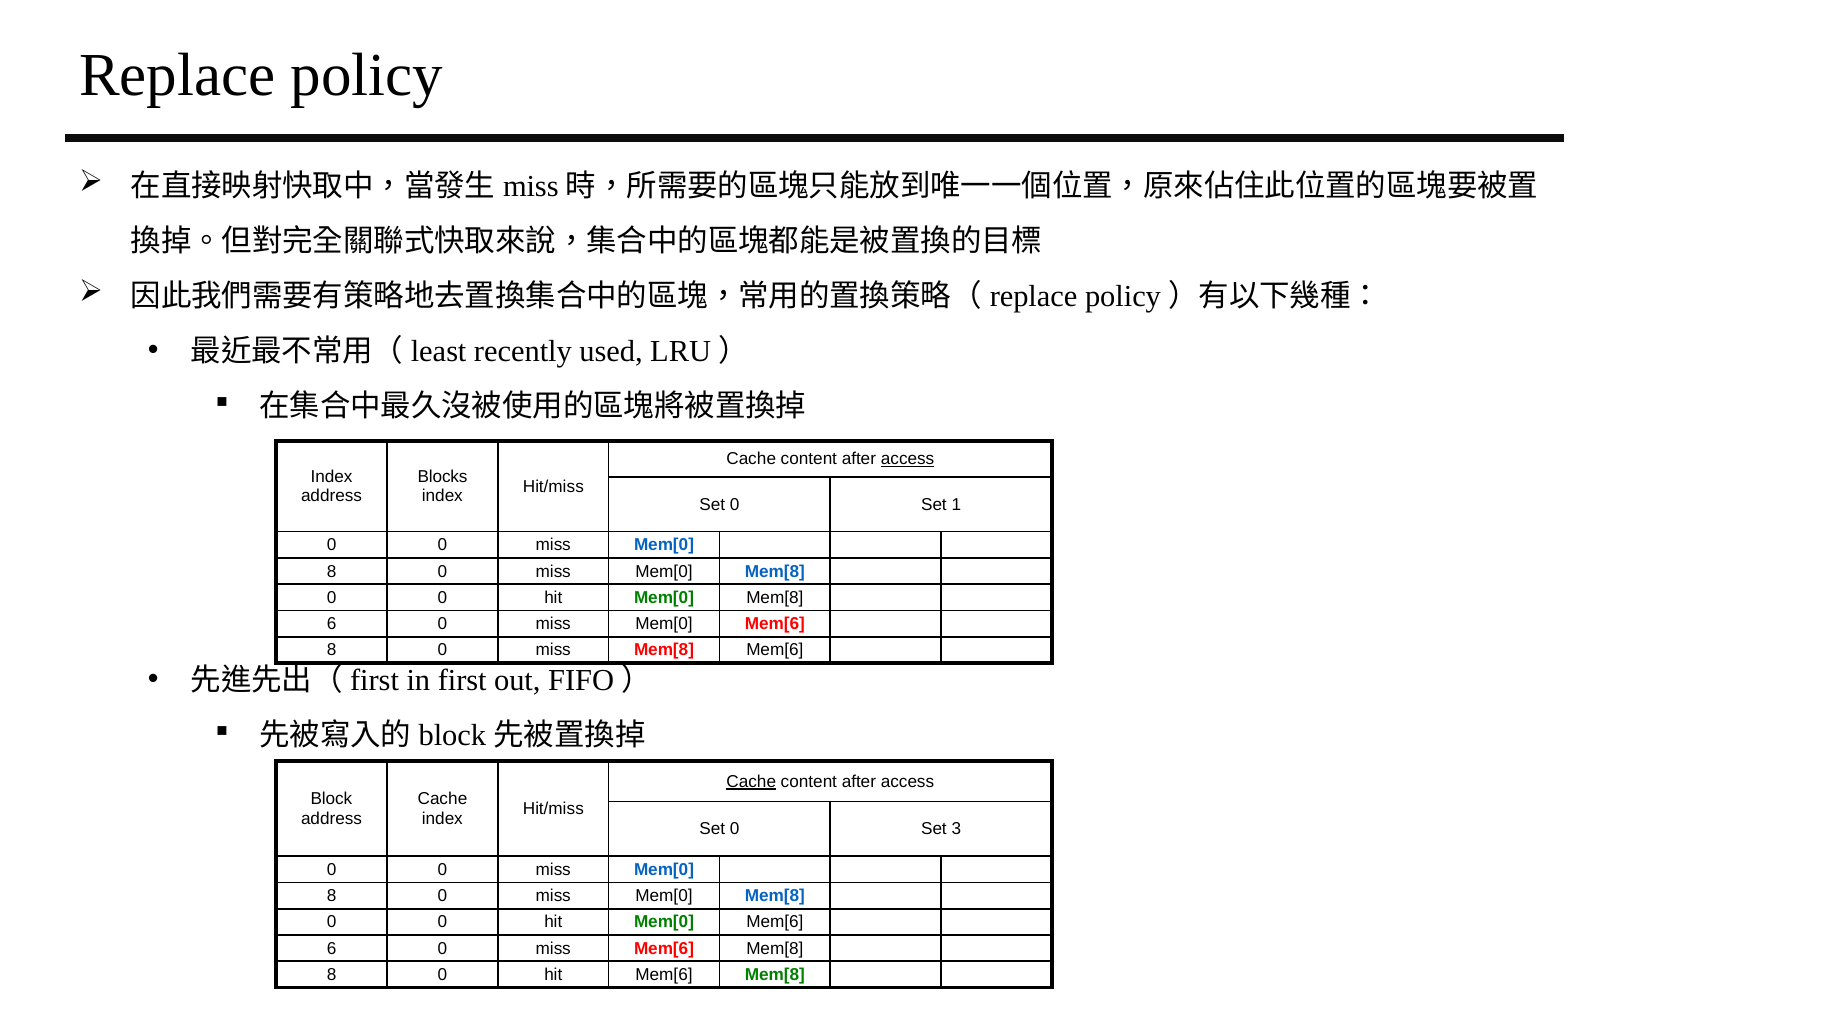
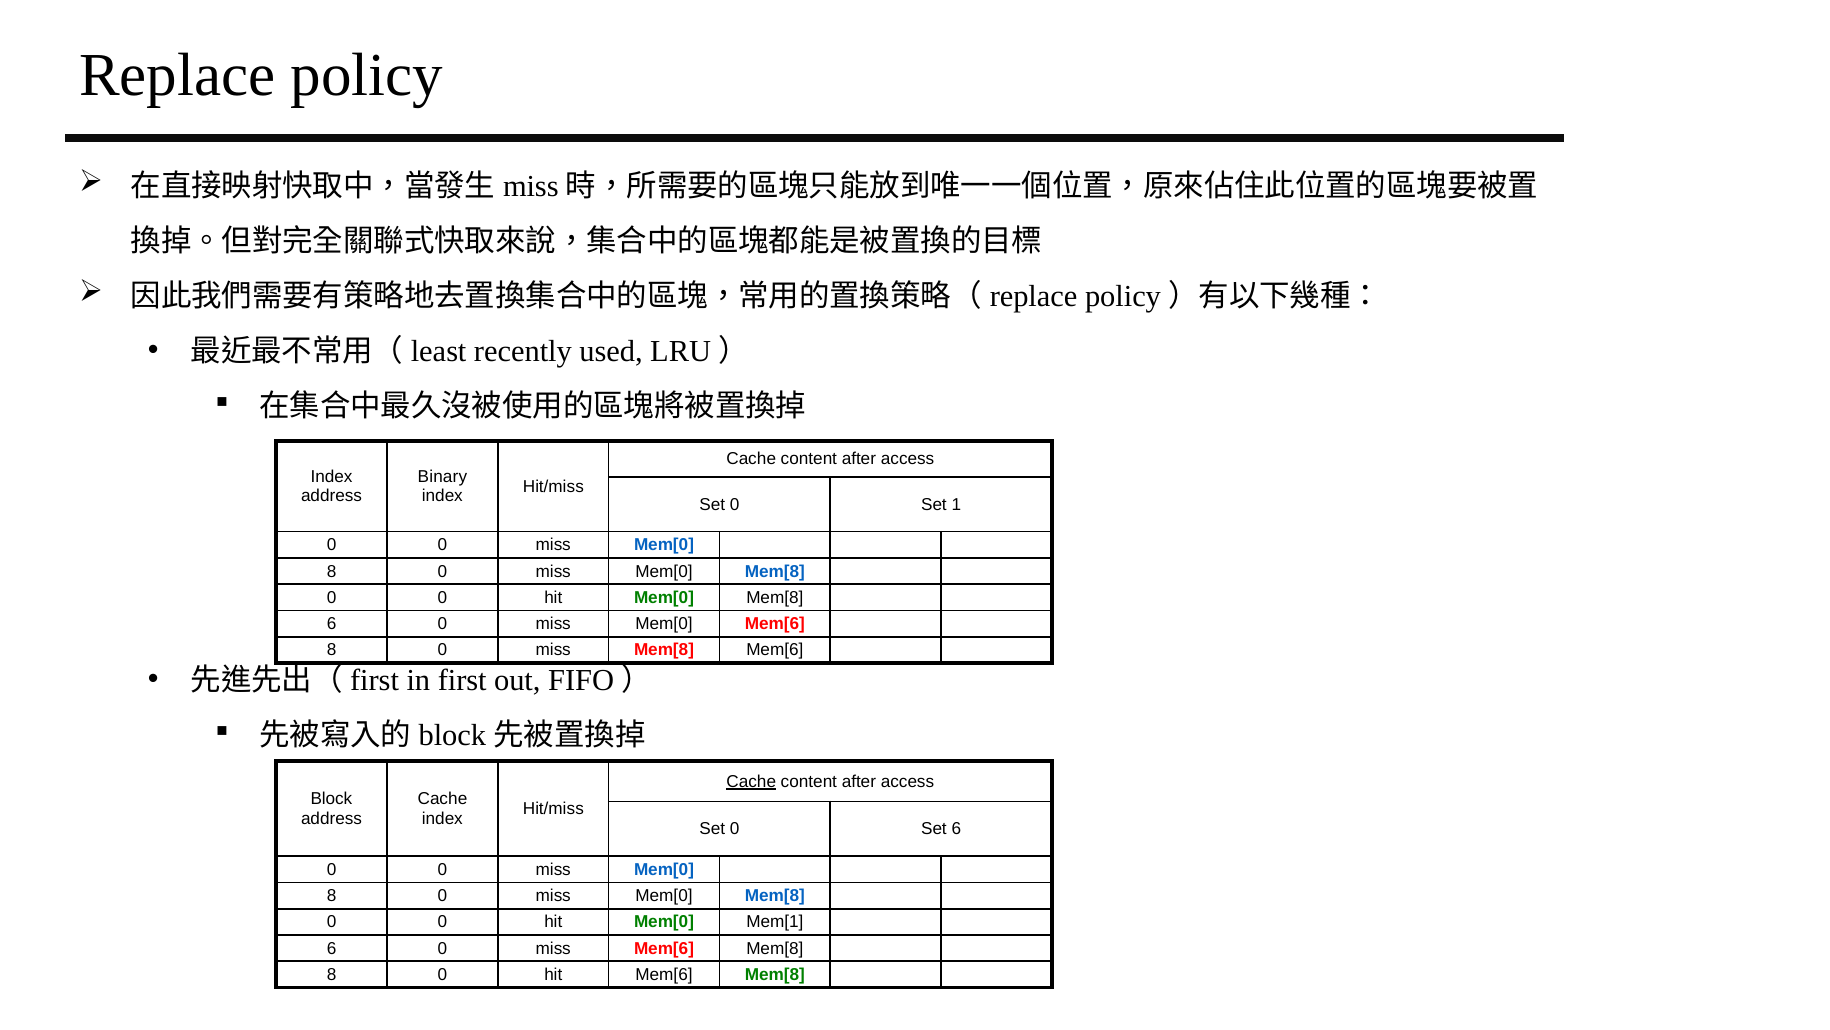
access underline: present -> none (908, 459)
Blocks: Blocks -> Binary (442, 477)
Set 3: 3 -> 6 (956, 829)
hit Mem[0 Mem[6: Mem[6 -> Mem[1 (775, 922)
